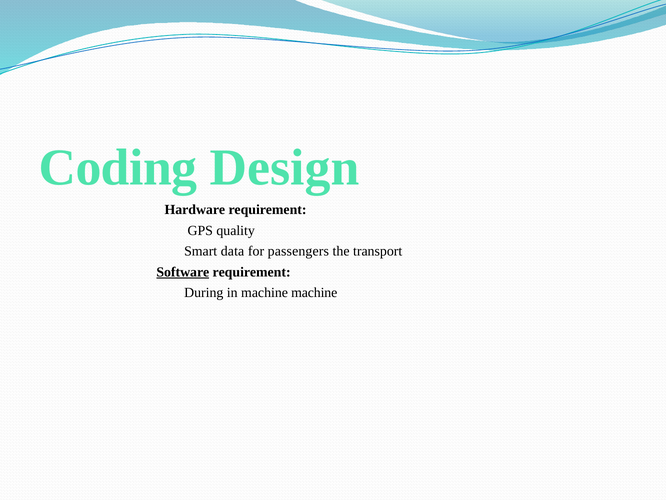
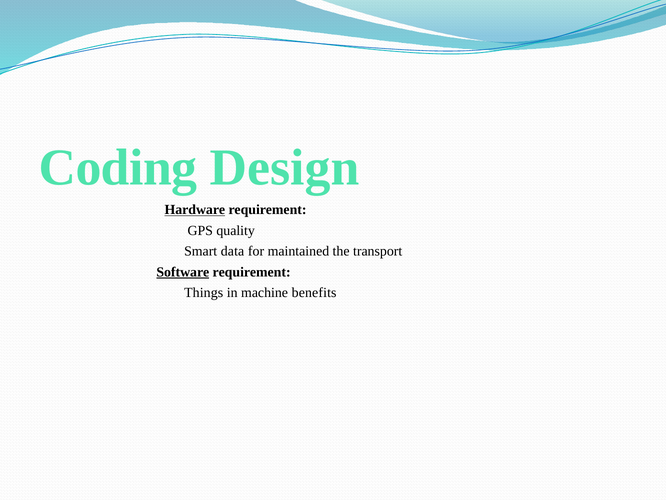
Hardware underline: none -> present (195, 210)
passengers: passengers -> maintained (298, 251)
During: During -> Things (204, 292)
machine machine: machine -> benefits (314, 292)
